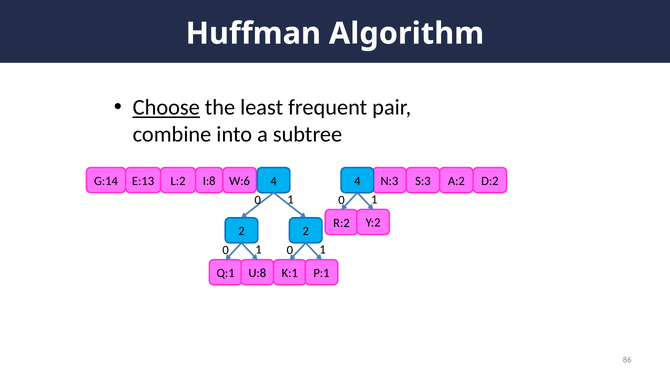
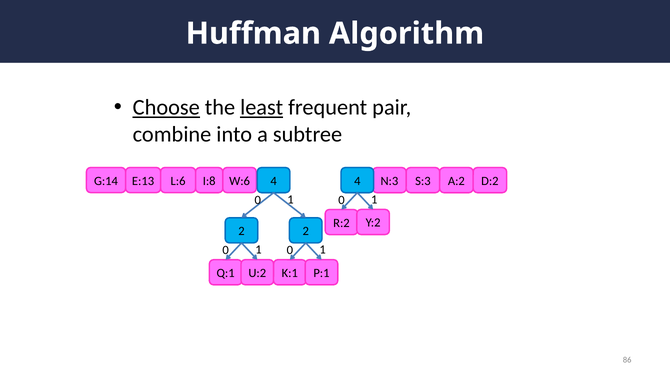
least underline: none -> present (262, 107)
L:2: L:2 -> L:6 (178, 181)
U:8: U:8 -> U:2 (257, 273)
